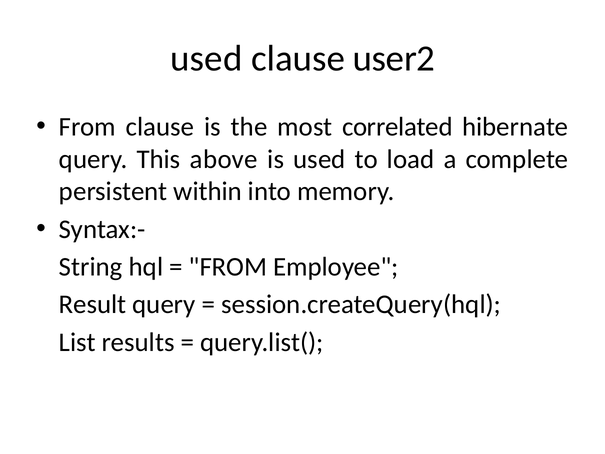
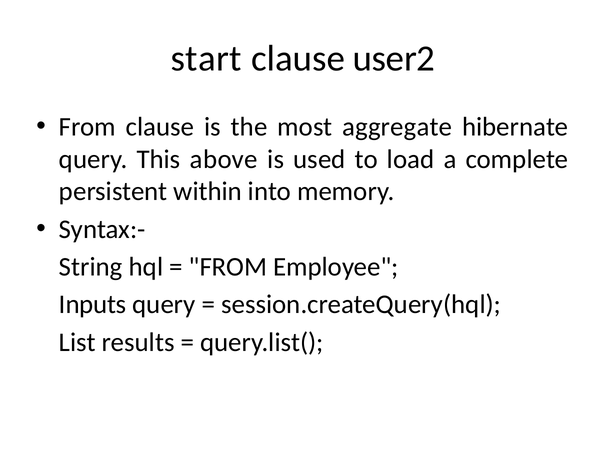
used: used -> start (206, 59)
correlated: correlated -> aggregate (397, 127)
Result: Result -> Inputs (93, 304)
